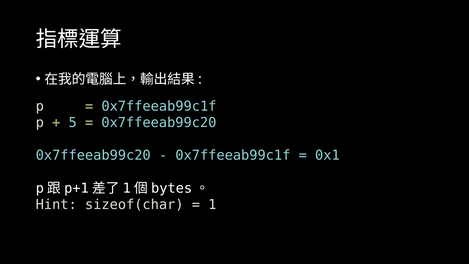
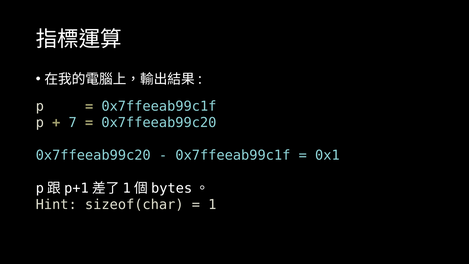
5: 5 -> 7 (73, 123)
